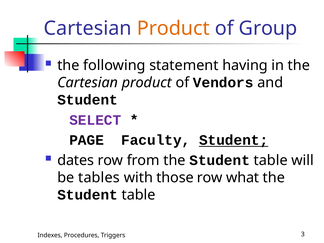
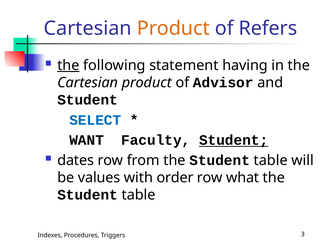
Group: Group -> Refers (268, 28)
the underline: none -> present (68, 65)
Vendors: Vendors -> Advisor (223, 83)
SELECT colour: purple -> blue (95, 120)
PAGE: PAGE -> WANT (87, 140)
tables: tables -> values (99, 178)
those: those -> order (175, 178)
